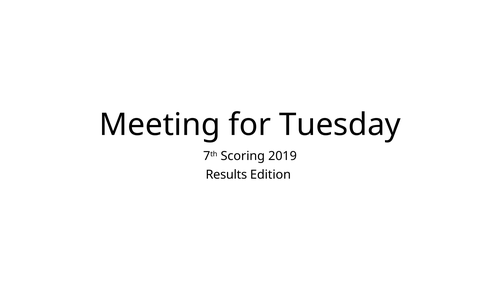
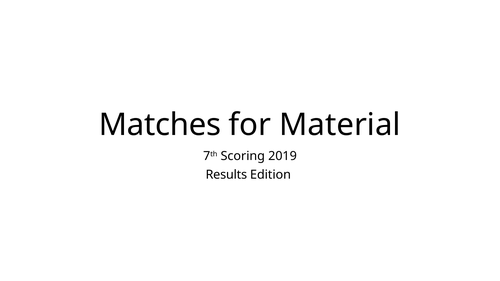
Meeting: Meeting -> Matches (160, 125)
Tuesday: Tuesday -> Material (340, 125)
